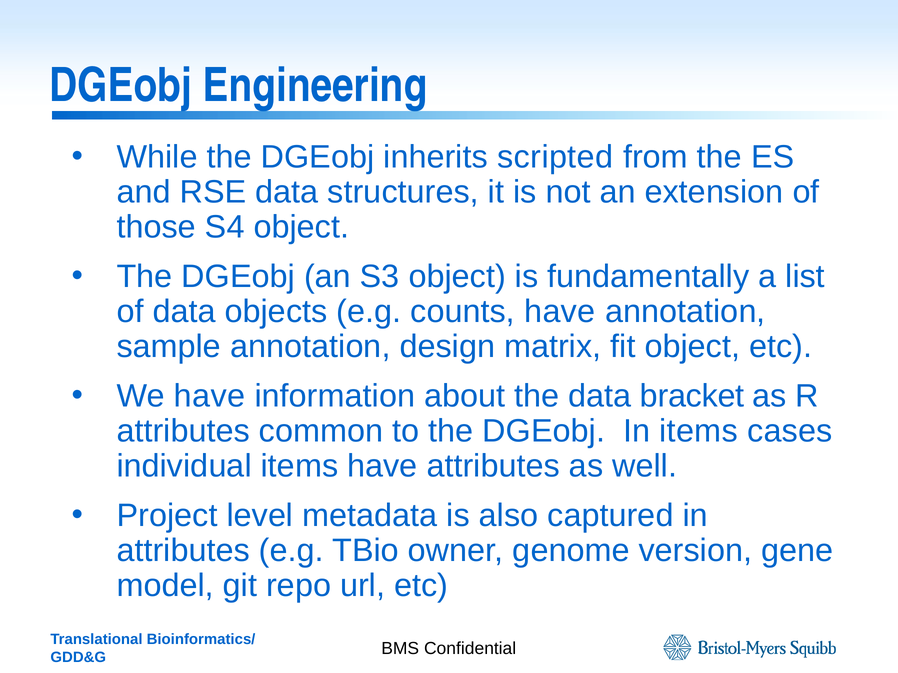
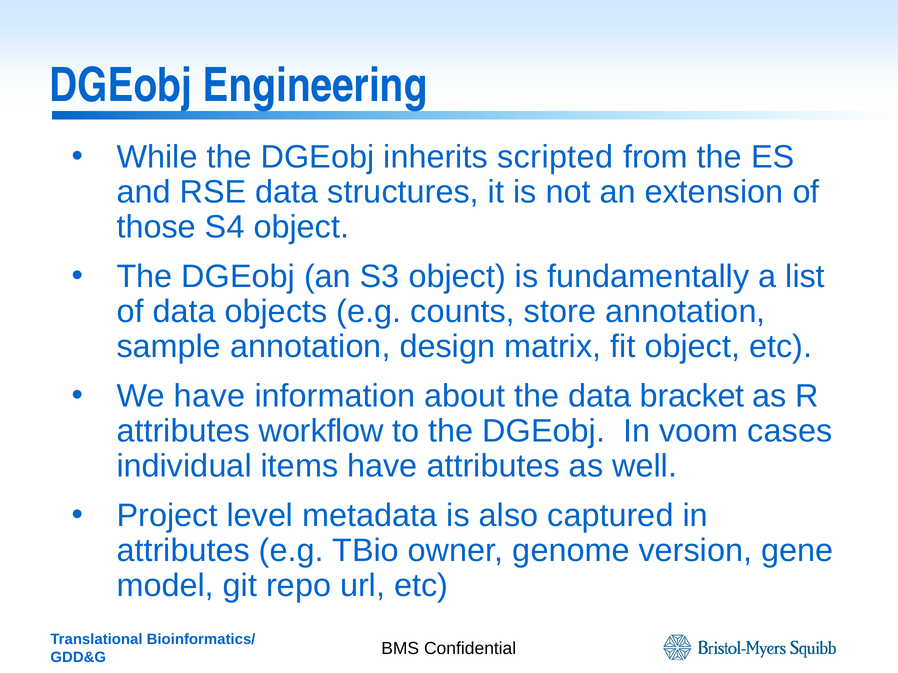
counts have: have -> store (560, 312)
common: common -> workflow (321, 431)
In items: items -> voom (699, 431)
